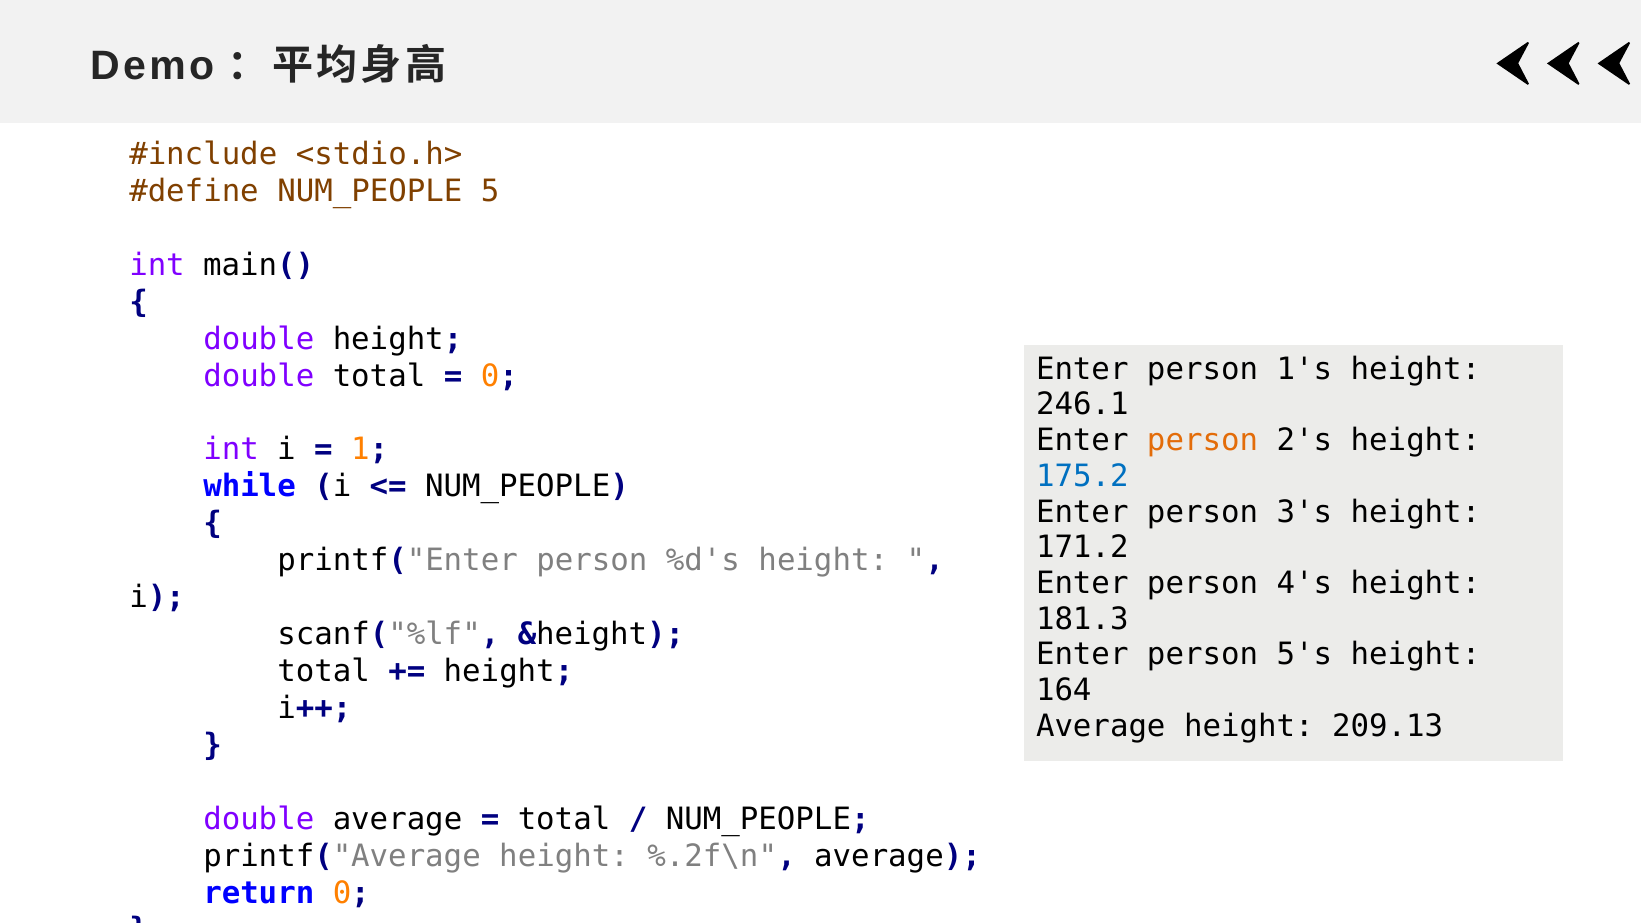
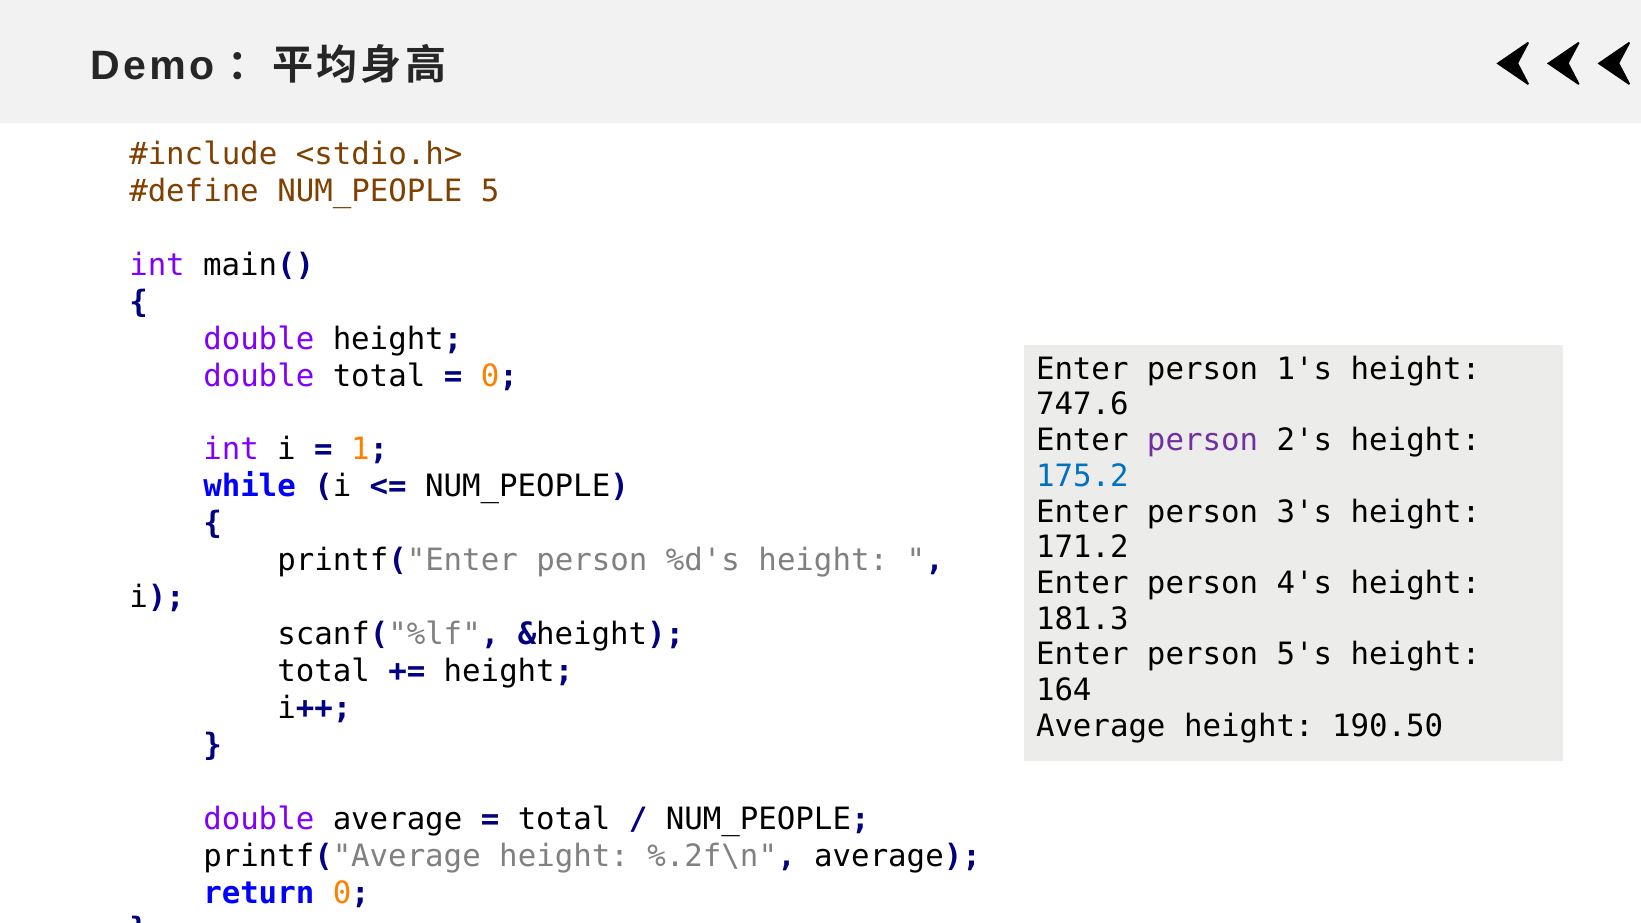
246.1: 246.1 -> 747.6 (1082, 405)
person colour: orange -> purple (1203, 441)
209.13: 209.13 -> 190.50 (1388, 726)
